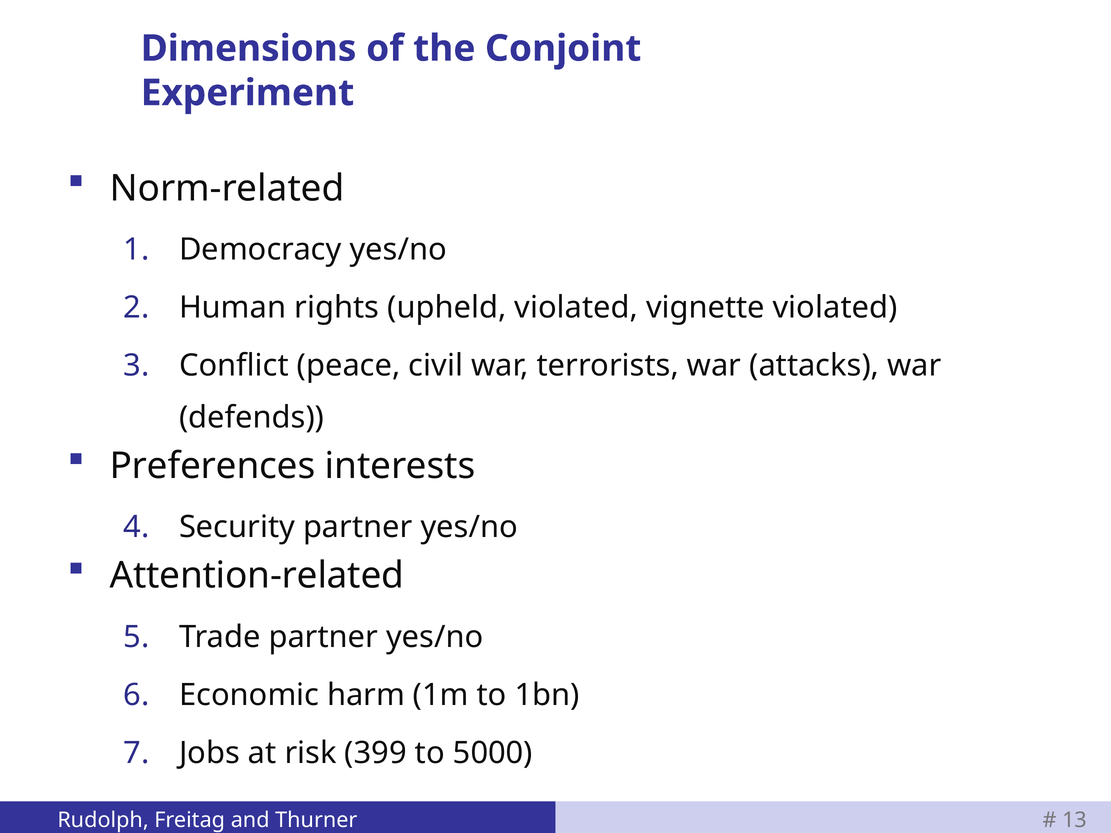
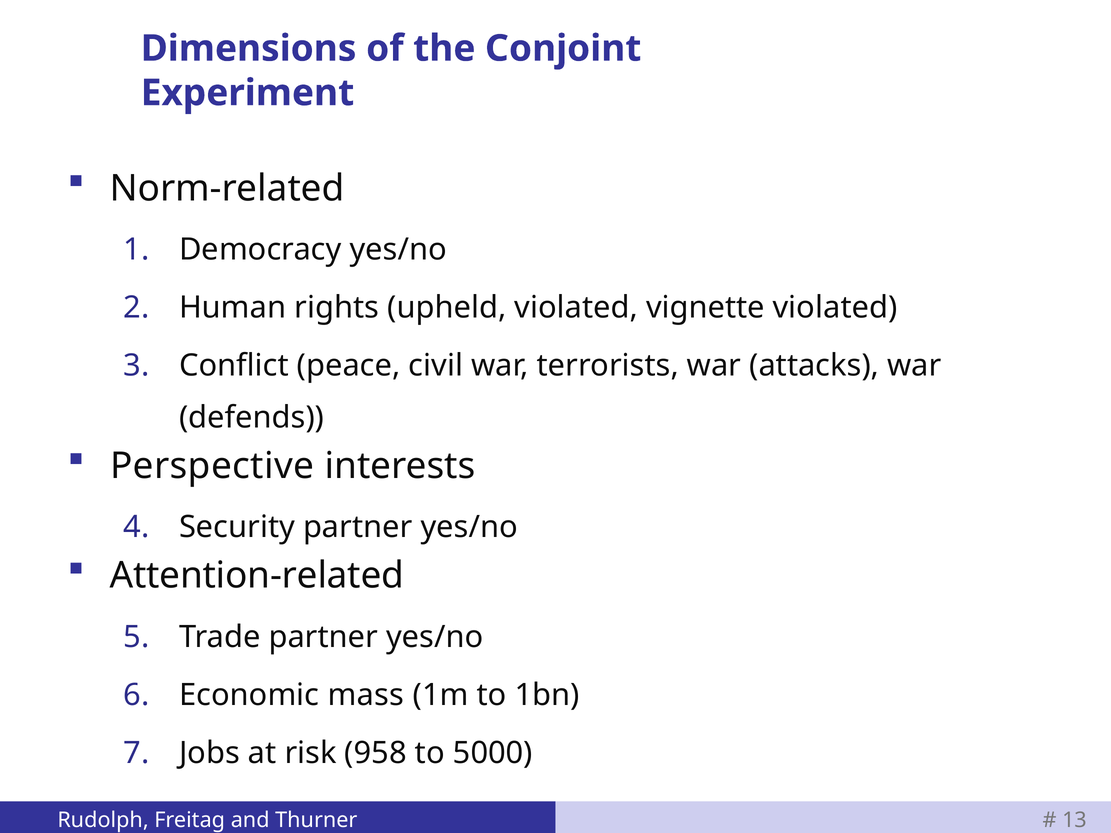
Preferences: Preferences -> Perspective (212, 466)
harm: harm -> mass (366, 695)
399: 399 -> 958 (376, 753)
